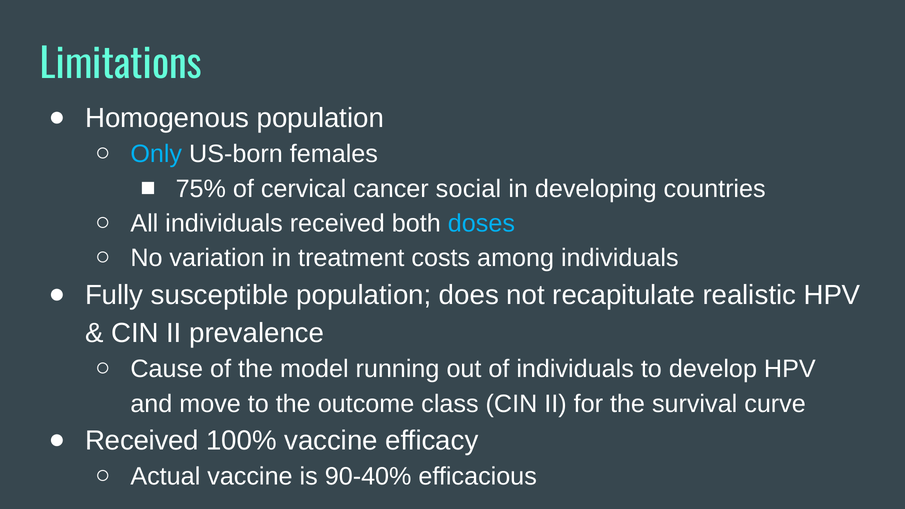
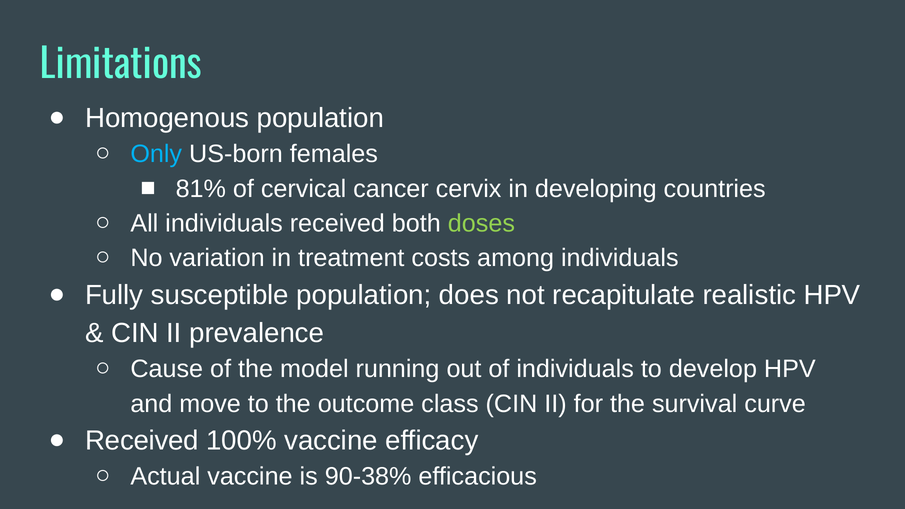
75%: 75% -> 81% (201, 189)
social: social -> cervix (469, 189)
doses colour: light blue -> light green (481, 223)
90-40%: 90-40% -> 90-38% (368, 477)
